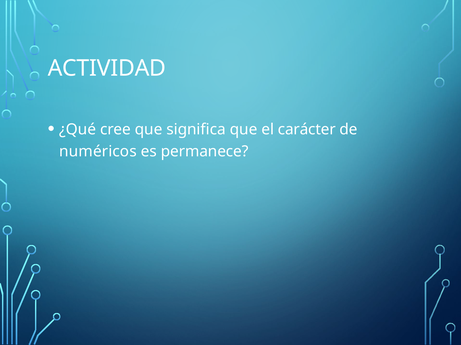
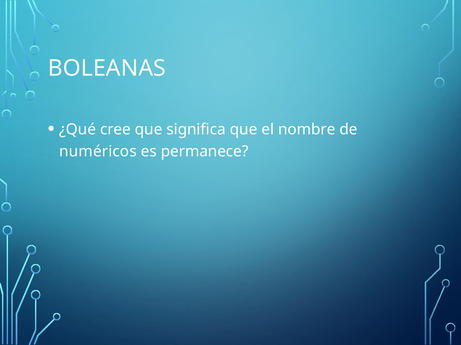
ACTIVIDAD: ACTIVIDAD -> BOLEANAS (107, 68)
carácter: carácter -> nombre (307, 130)
